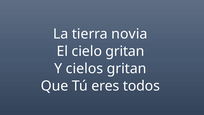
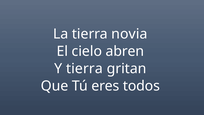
cielo gritan: gritan -> abren (125, 51)
Y cielos: cielos -> tierra (84, 68)
